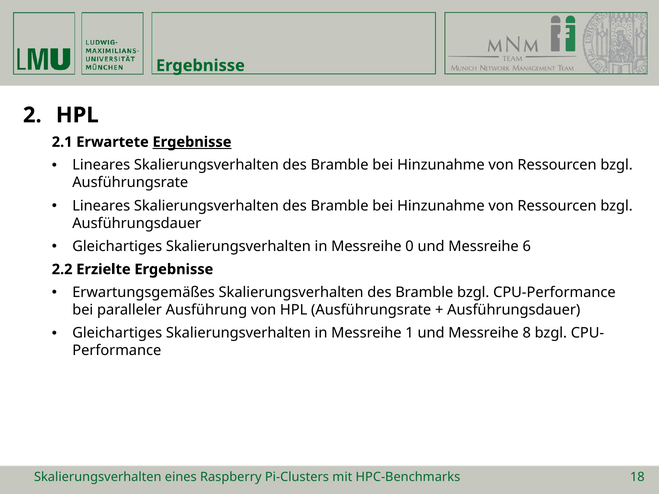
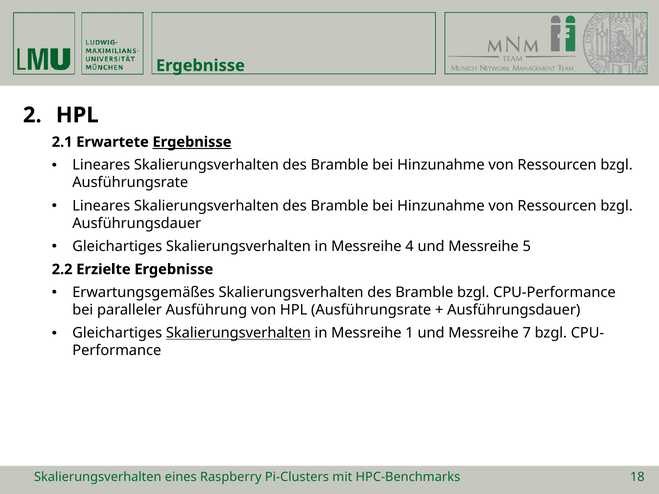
0: 0 -> 4 (410, 246)
6: 6 -> 5 (527, 246)
Skalierungsverhalten underline: none -> present (238, 333)
8: 8 -> 7 (527, 333)
